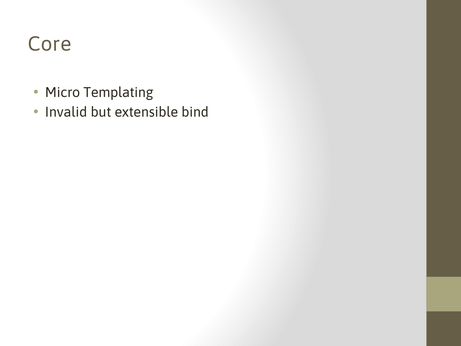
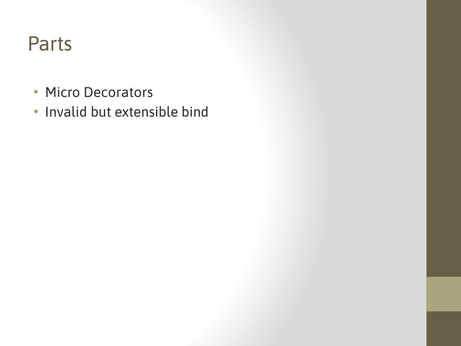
Core: Core -> Parts (50, 44)
Templating: Templating -> Decorators (118, 92)
